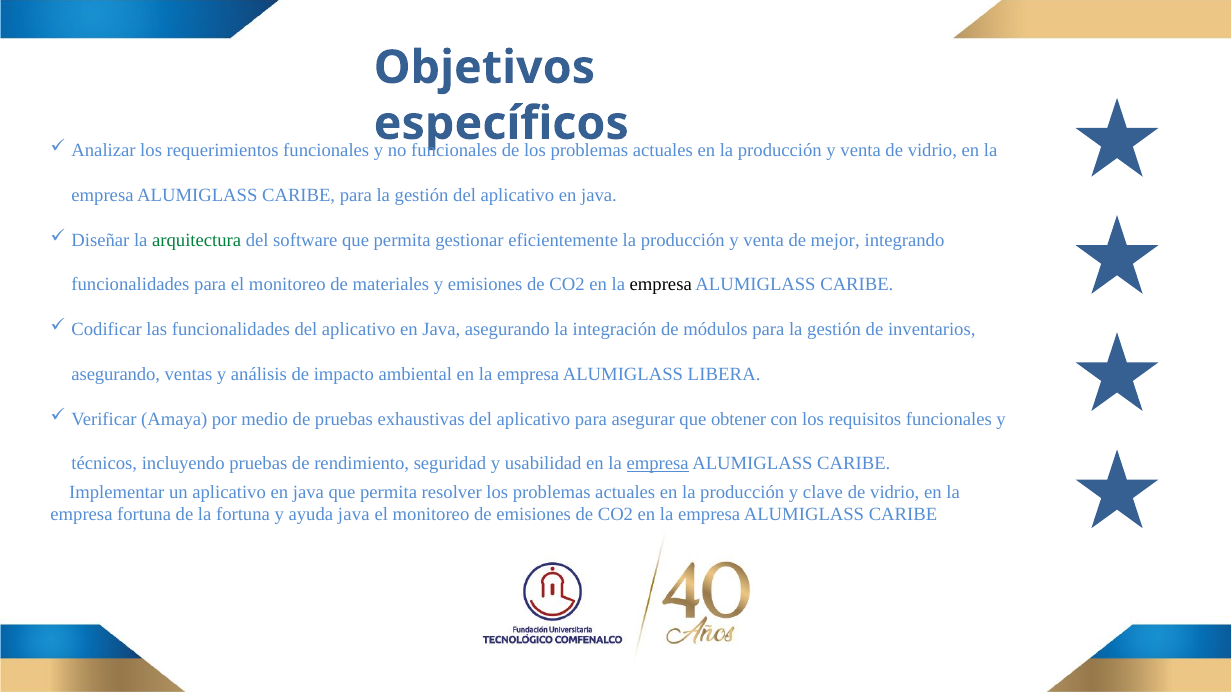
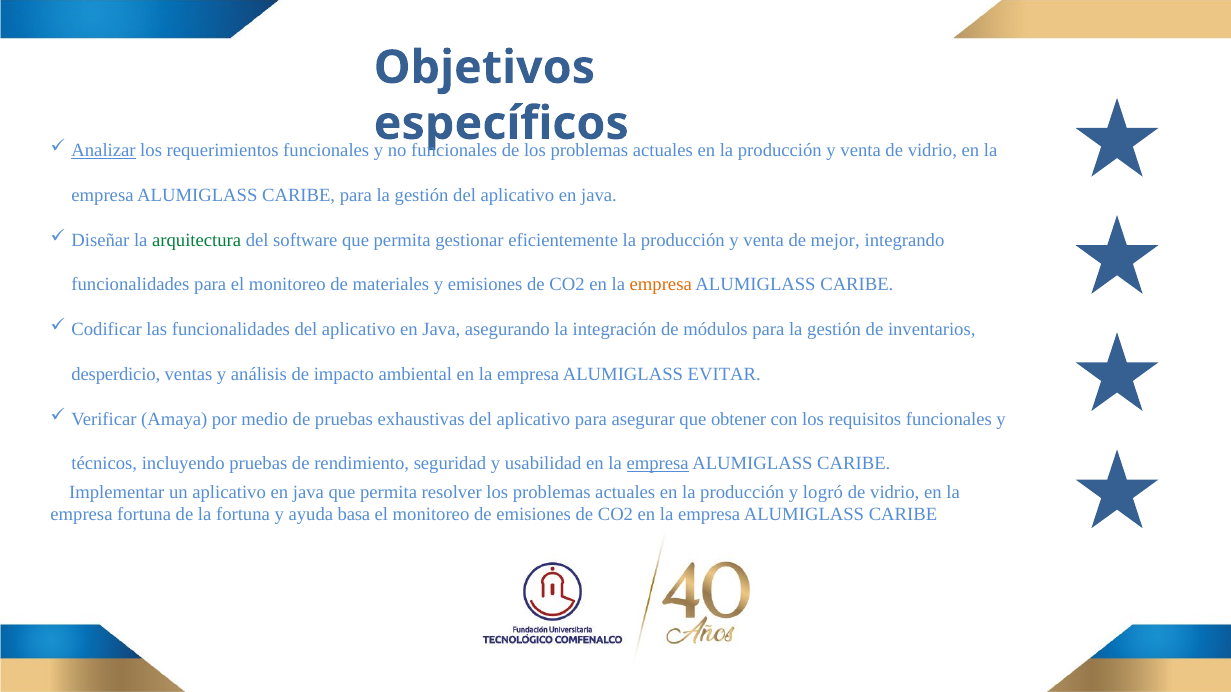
Analizar underline: none -> present (104, 151)
empresa colour: black -> orange (661, 285)
asegurando: asegurando -> desperdicio (116, 375)
LIBERA: LIBERA -> EVITAR (724, 375)
clave: clave -> logró (823, 493)
ayuda java: java -> basa (354, 515)
